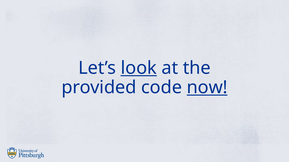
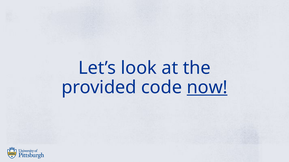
look underline: present -> none (139, 68)
